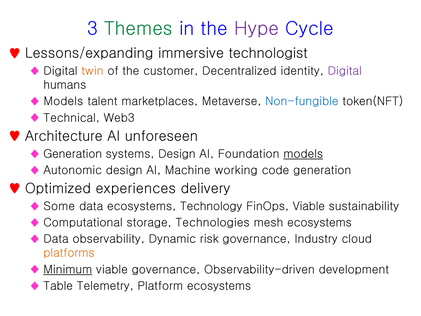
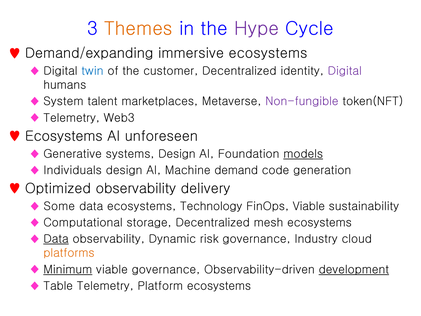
Themes colour: green -> orange (138, 29)
Lessons/expanding: Lessons/expanding -> Demand/expanding (89, 53)
immersive technologist: technologist -> ecosystems (268, 53)
twin colour: orange -> blue (92, 71)
Models: Models -> System (63, 101)
Non-fungible colour: blue -> purple (302, 101)
Technical: Technical -> Telemetry (72, 118)
Architecture: Architecture -> Ecosystems (64, 136)
Generation: Generation -> Generative (73, 154)
Autonomic: Autonomic -> Individuals (73, 170)
working: working -> demand (236, 170)
Optimized experiences: experiences -> observability (136, 189)
storage Technologies: Technologies -> Decentralized (213, 223)
Data underline: none -> present (56, 239)
development underline: none -> present (354, 269)
